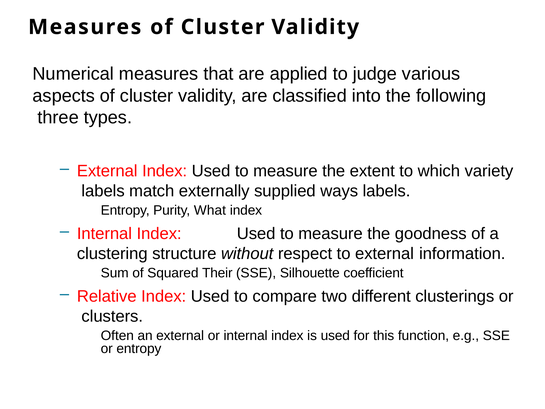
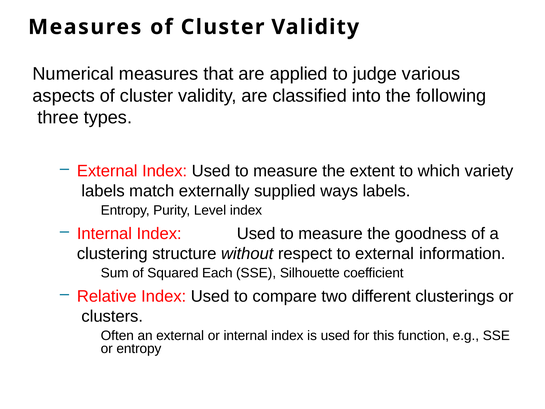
What: What -> Level (210, 210)
Their: Their -> Each (217, 273)
